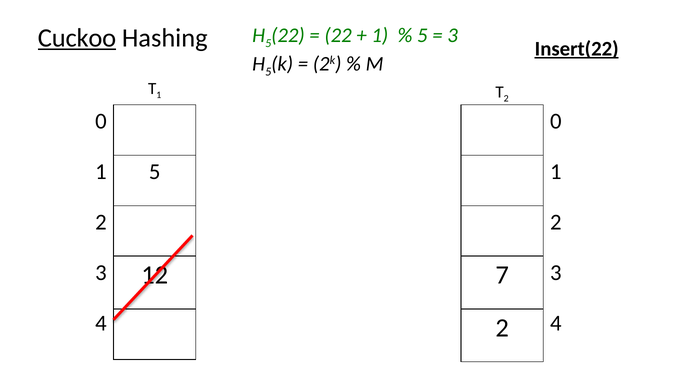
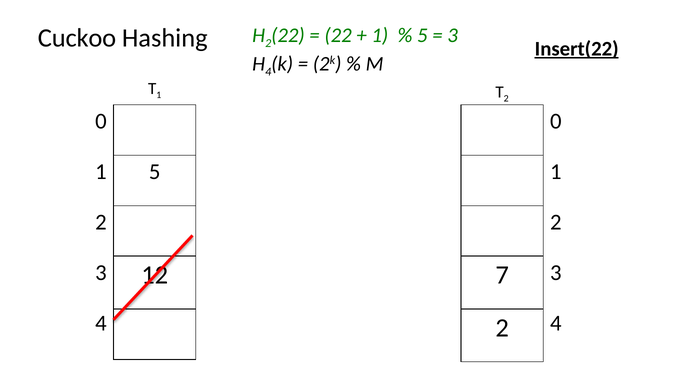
5: 5 -> 2 (268, 43)
Cuckoo underline: present -> none (77, 38)
5: 5 -> 4 (268, 72)
